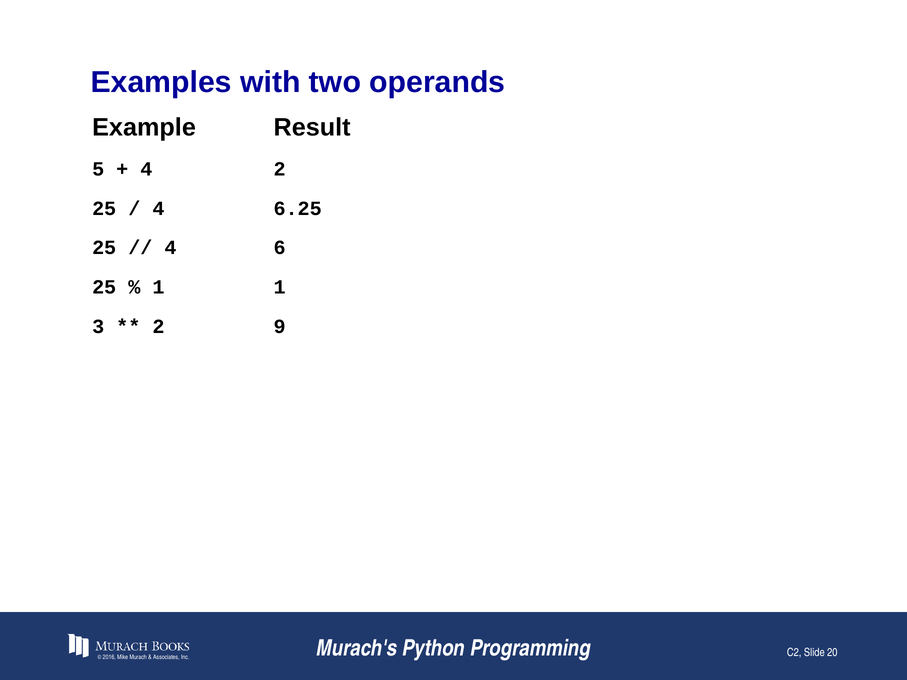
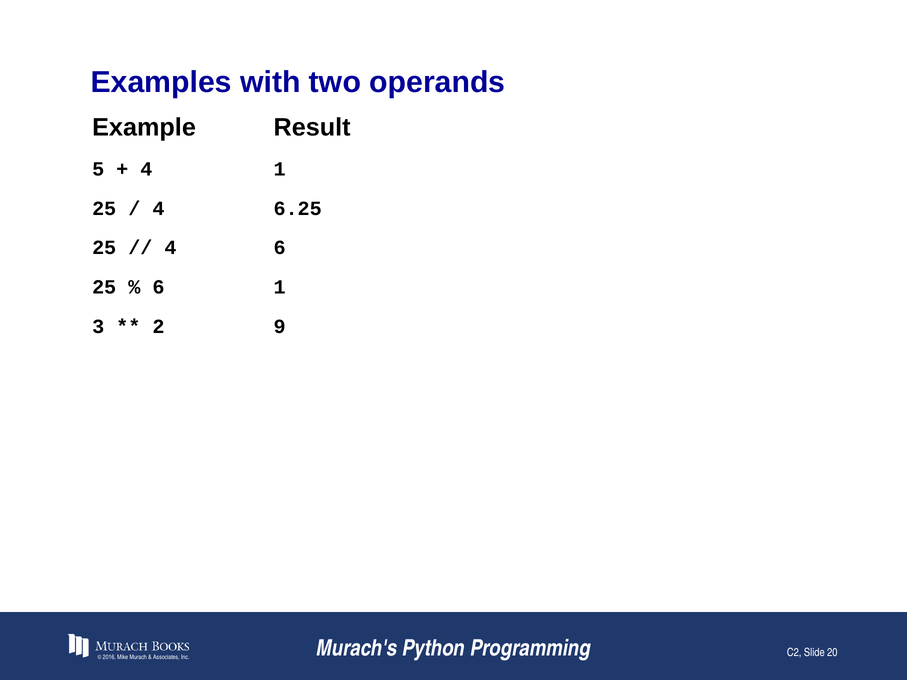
4 2: 2 -> 1 (280, 169)
1: 1 -> 6 (158, 287)
